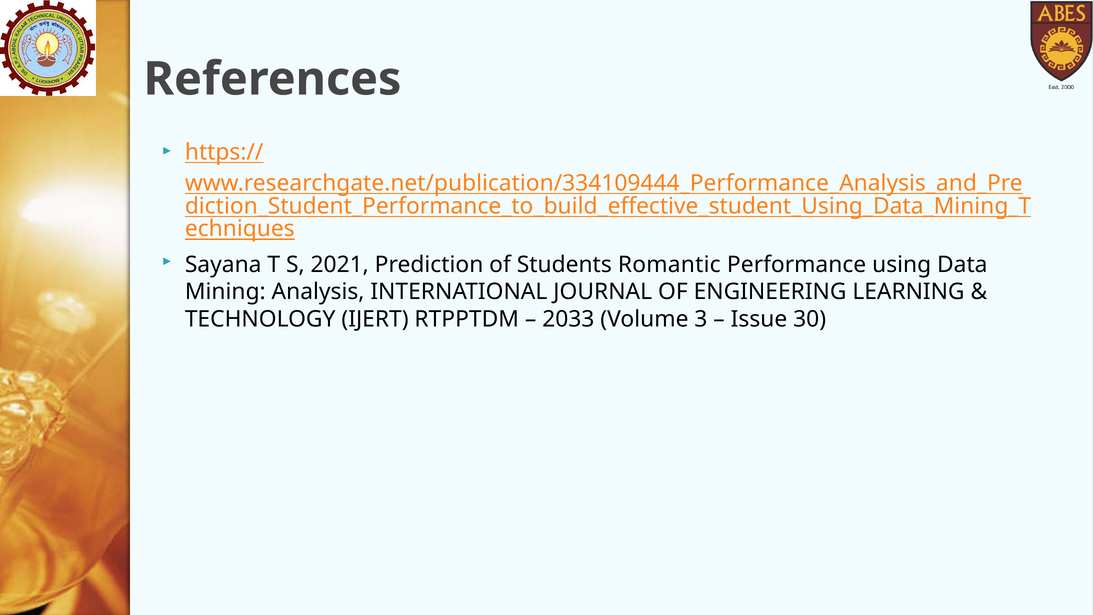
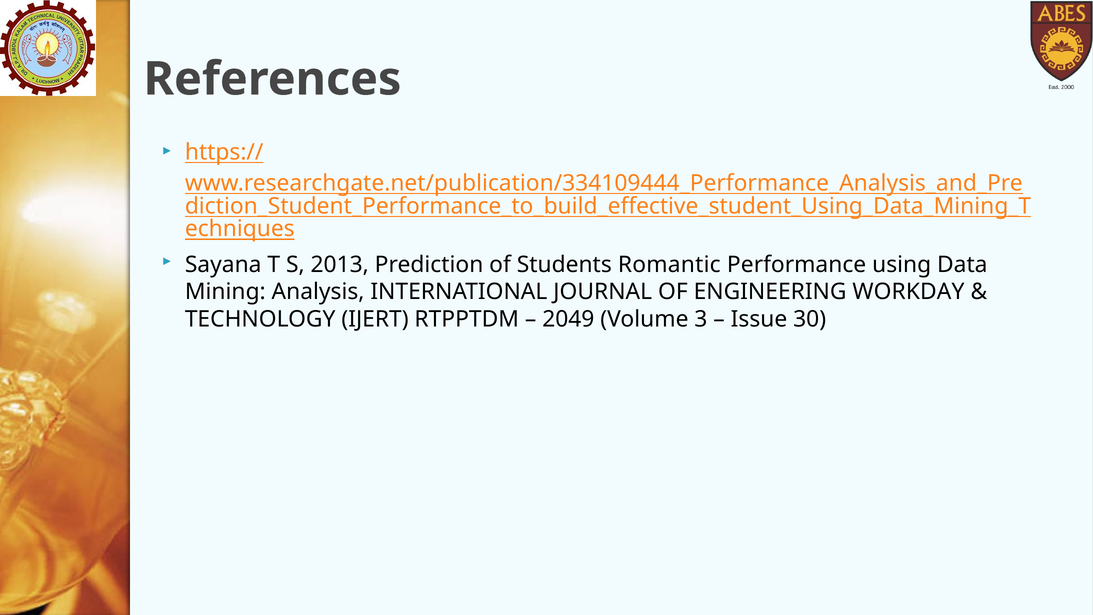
2021: 2021 -> 2013 (340, 265)
LEARNING: LEARNING -> WORKDAY (908, 292)
2033: 2033 -> 2049 (568, 319)
